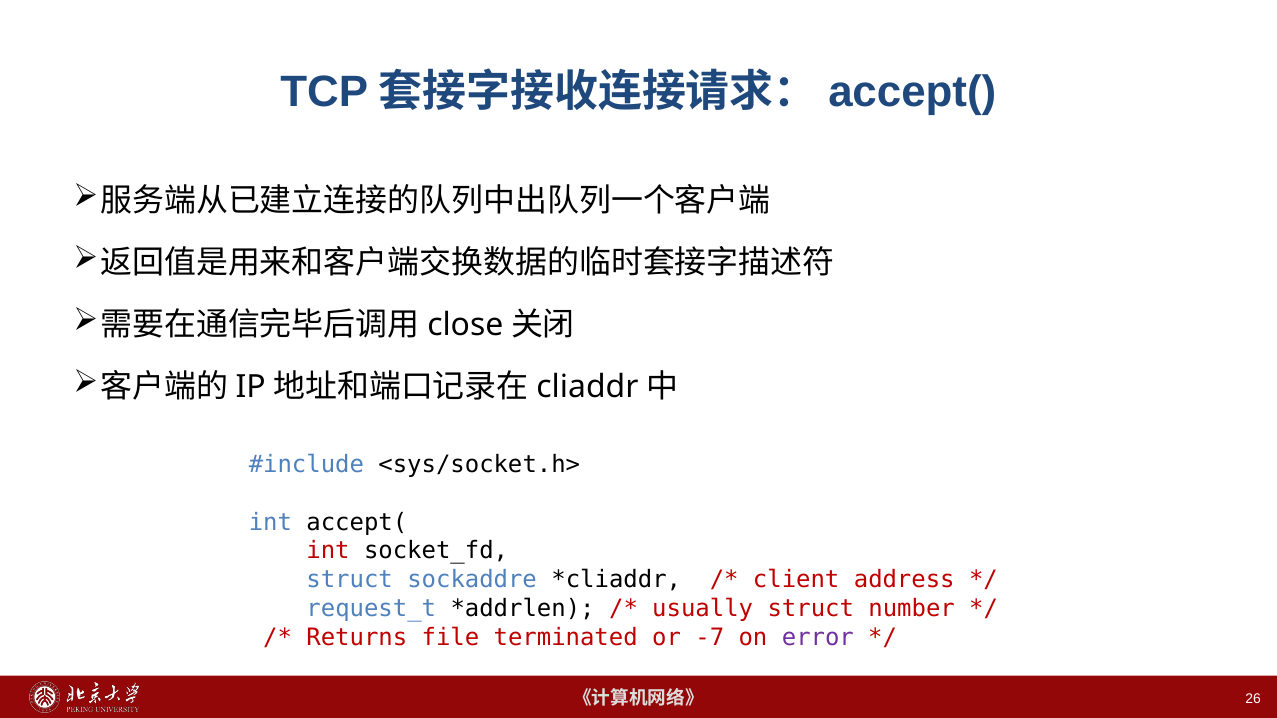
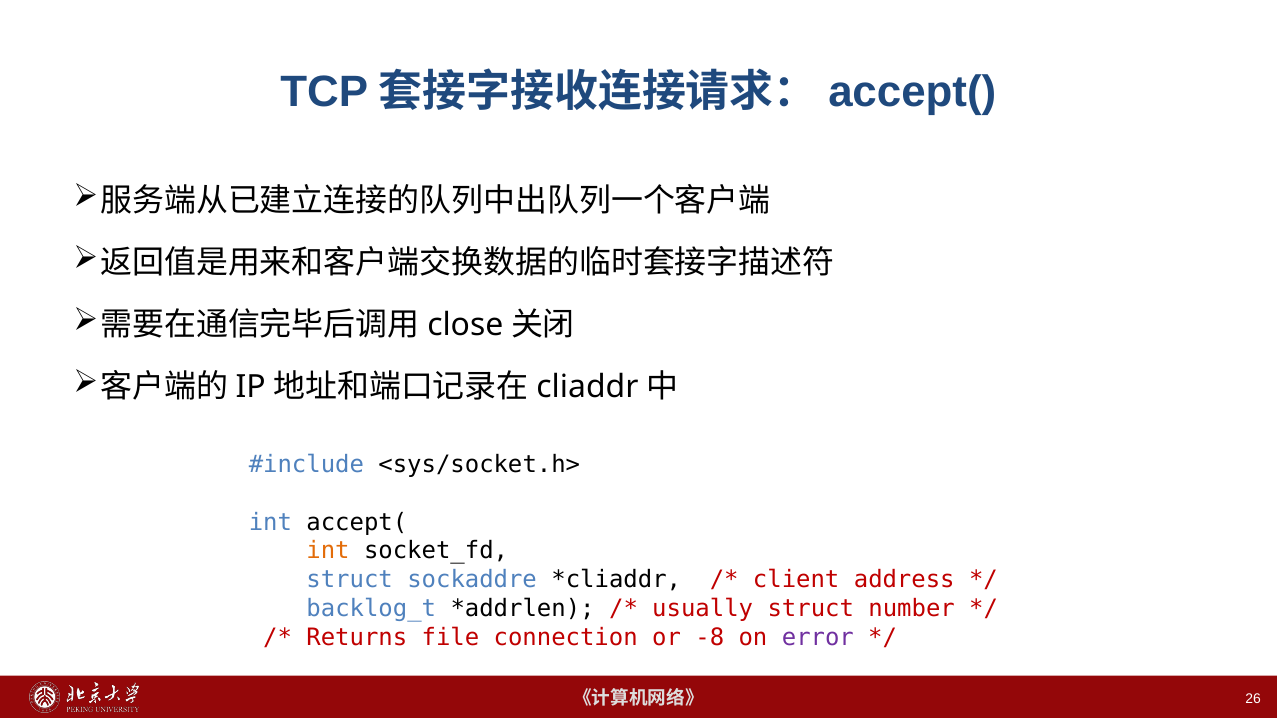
int colour: red -> orange (328, 551)
request_t: request_t -> backlog_t (371, 609)
terminated: terminated -> connection (566, 637)
-7: -7 -> -8 (710, 637)
